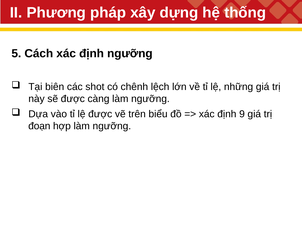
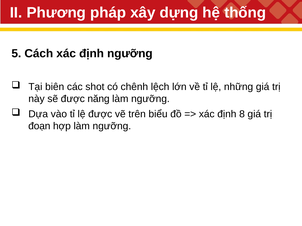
càng: càng -> năng (99, 99)
9: 9 -> 8 (242, 114)
